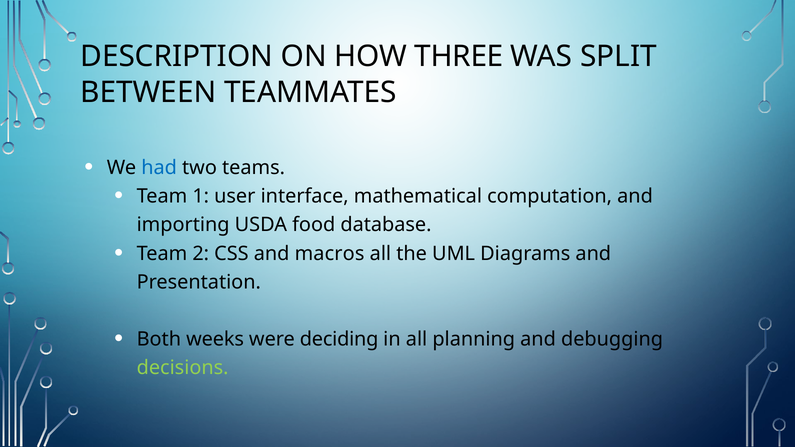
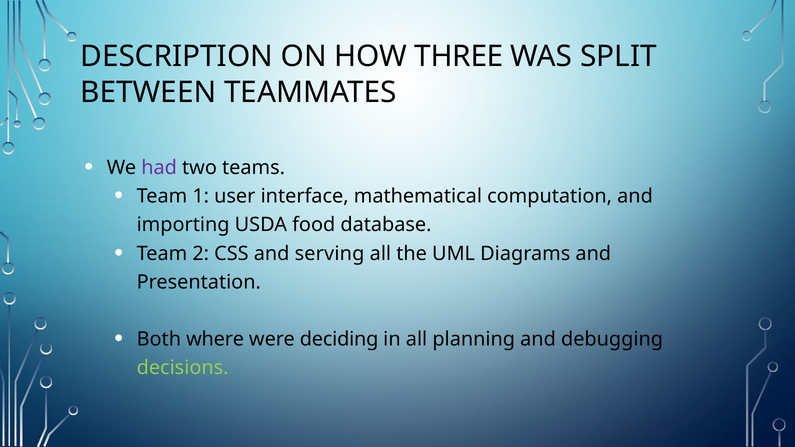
had colour: blue -> purple (159, 168)
macros: macros -> serving (330, 254)
weeks: weeks -> where (215, 339)
